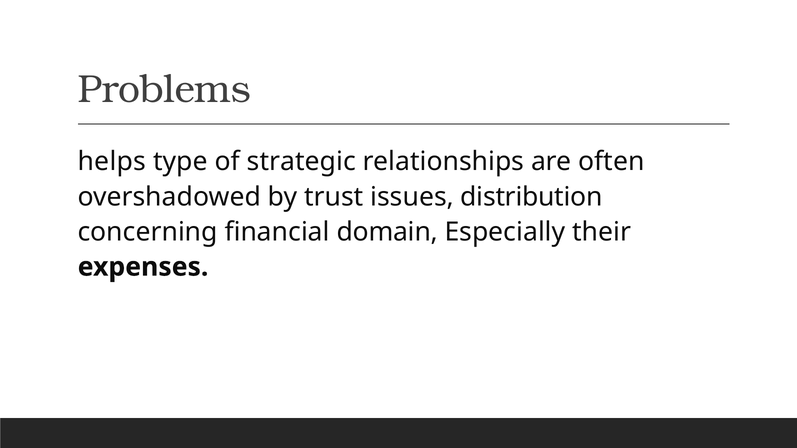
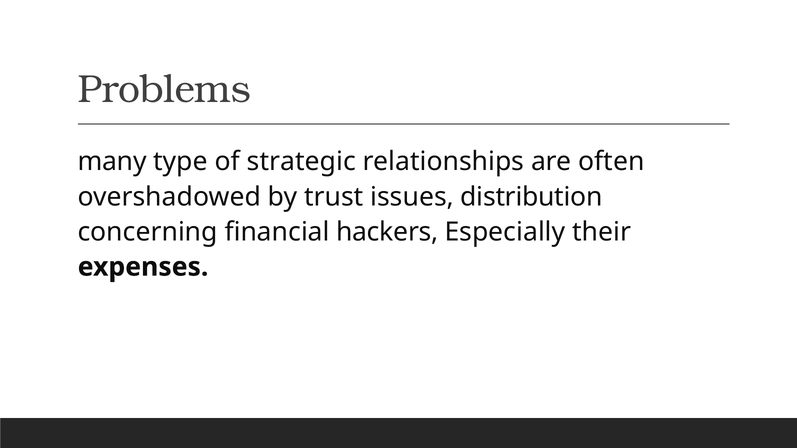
helps: helps -> many (112, 162)
domain: domain -> hackers (387, 232)
